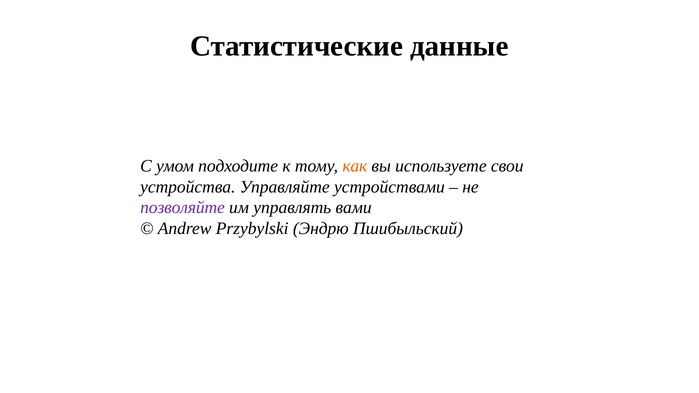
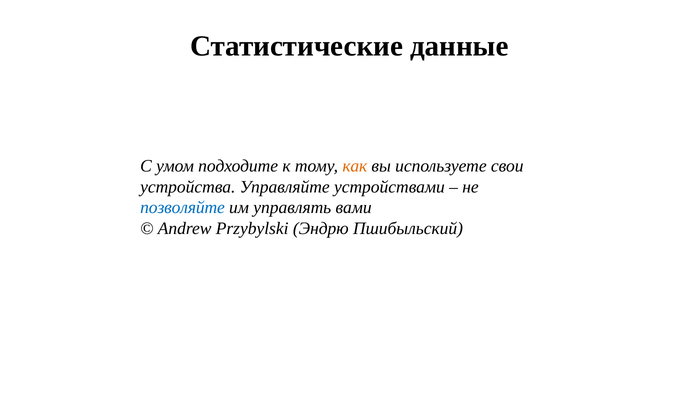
позволяйте colour: purple -> blue (183, 208)
